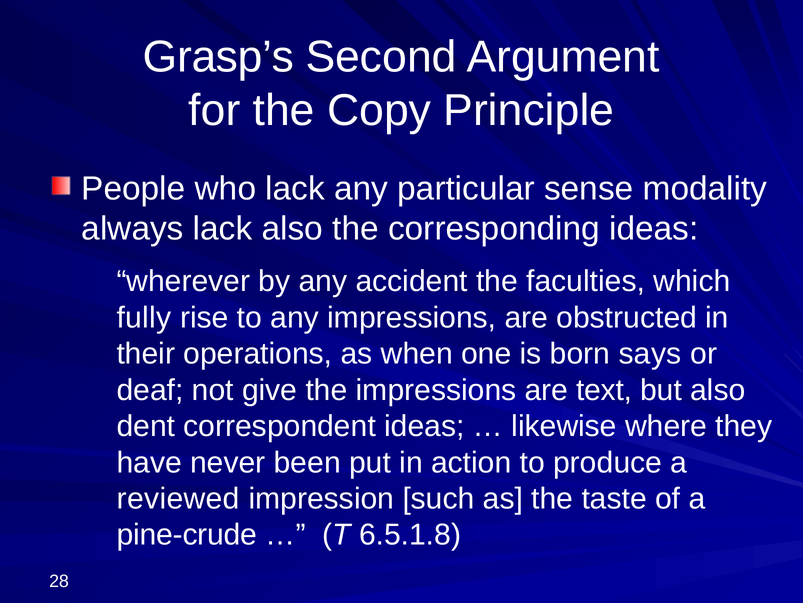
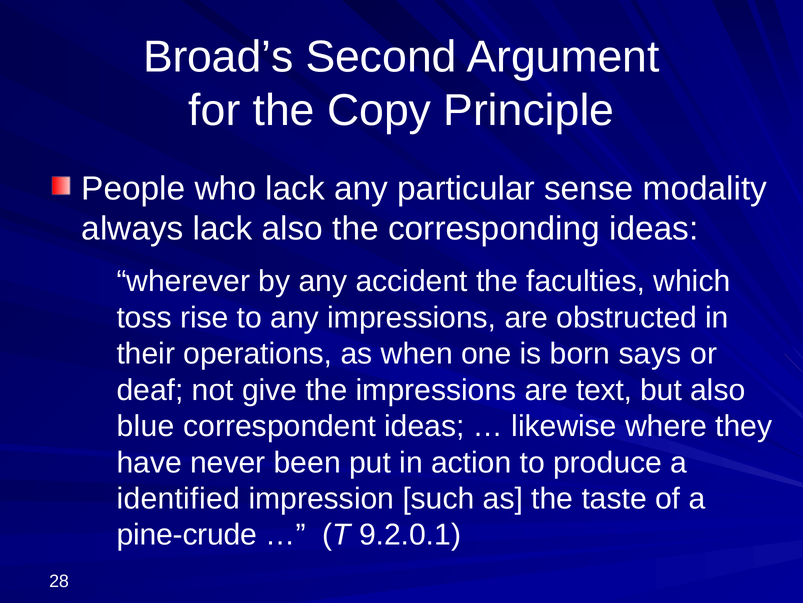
Grasp’s: Grasp’s -> Broad’s (218, 57)
fully: fully -> toss (144, 317)
dent: dent -> blue (146, 426)
reviewed: reviewed -> identified (178, 498)
6.5.1.8: 6.5.1.8 -> 9.2.0.1 (410, 534)
